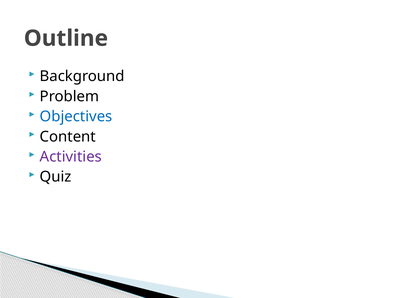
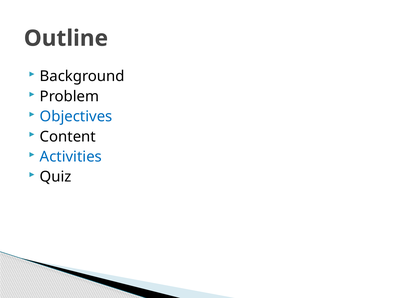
Activities colour: purple -> blue (71, 157)
